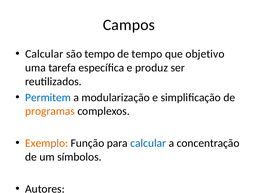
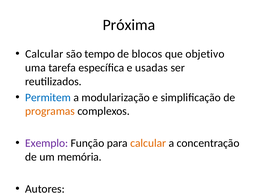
Campos: Campos -> Próxima (129, 25)
de tempo: tempo -> blocos (147, 54)
produz: produz -> usadas (151, 68)
Exemplo colour: orange -> purple (47, 144)
calcular colour: blue -> orange (148, 144)
símbolos: símbolos -> memória (79, 157)
